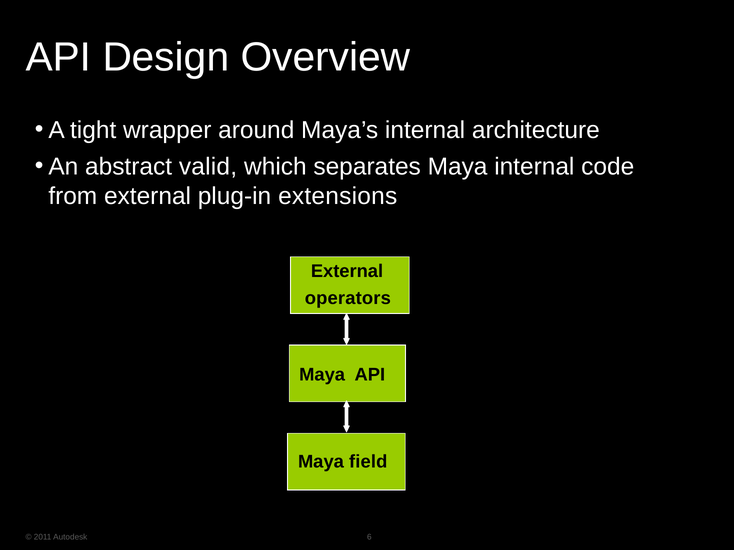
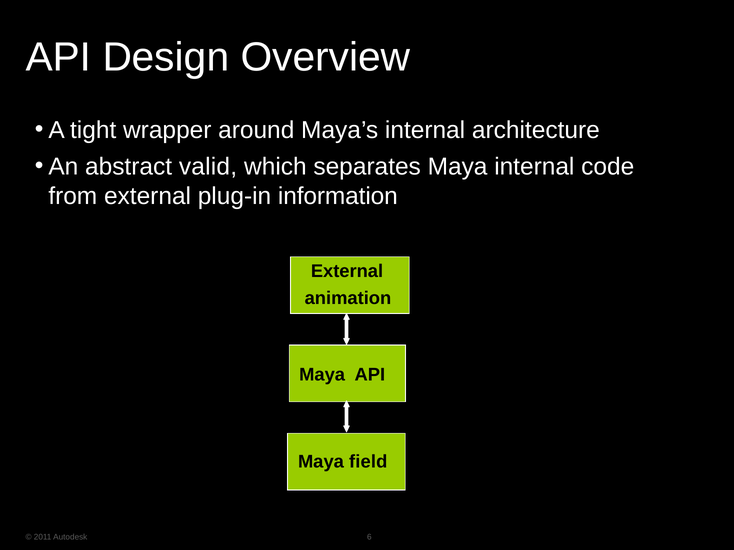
extensions: extensions -> information (338, 196)
operators: operators -> animation (348, 299)
